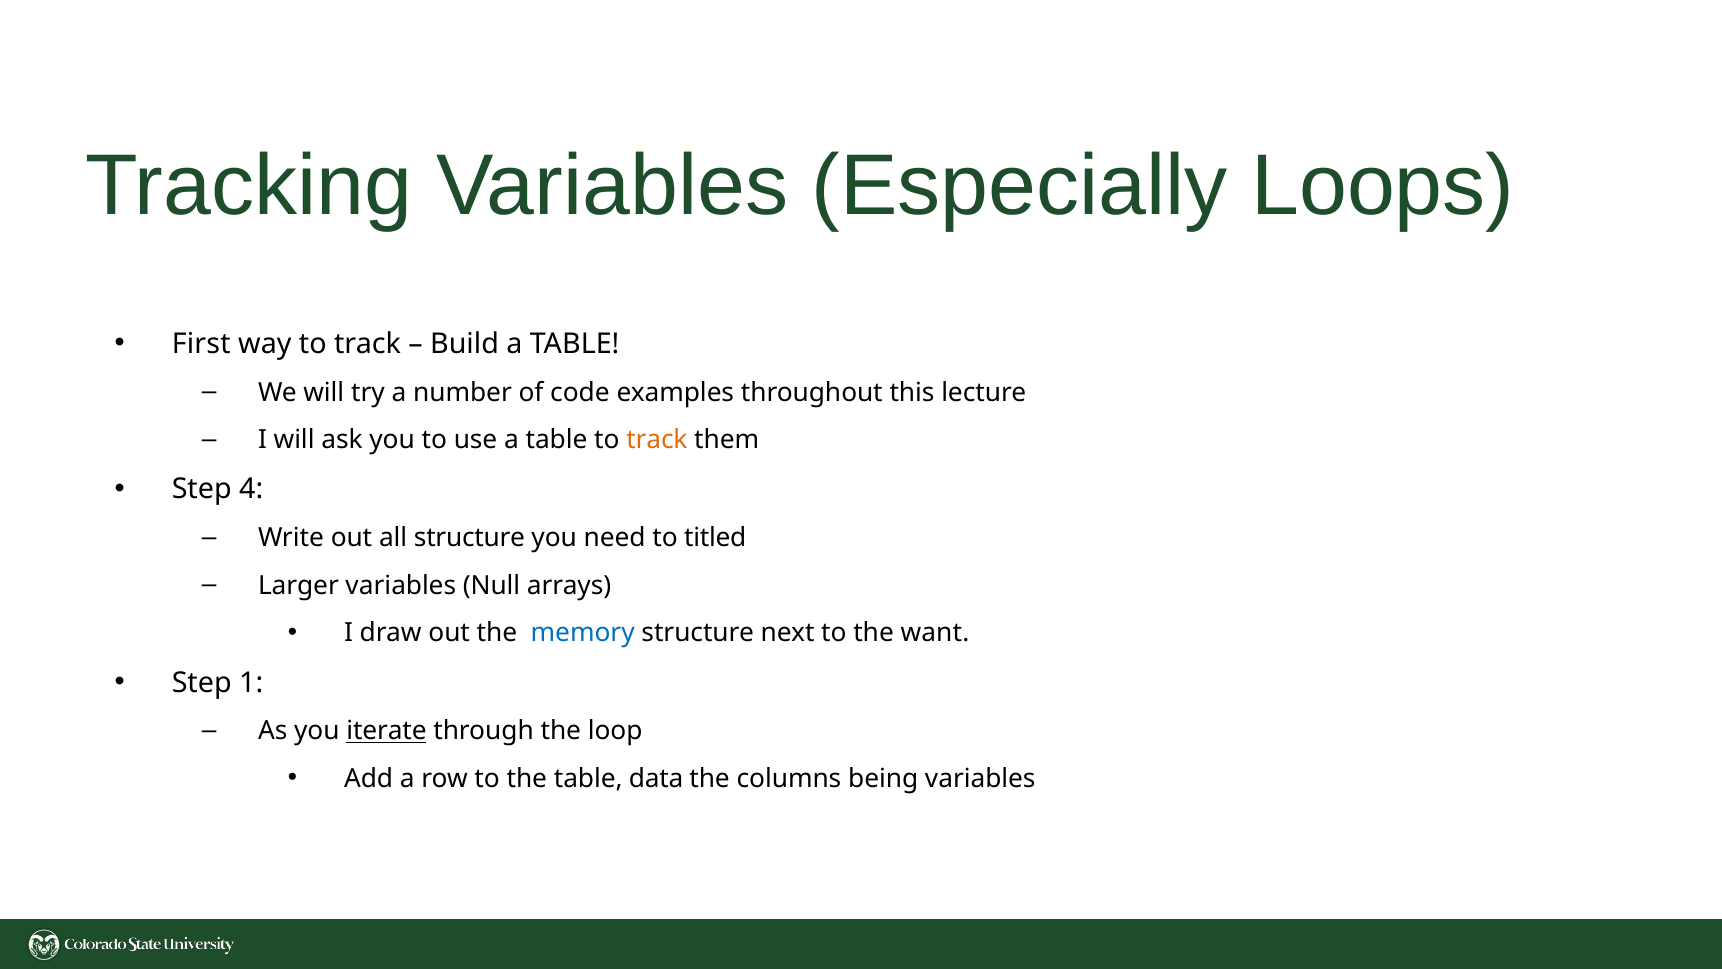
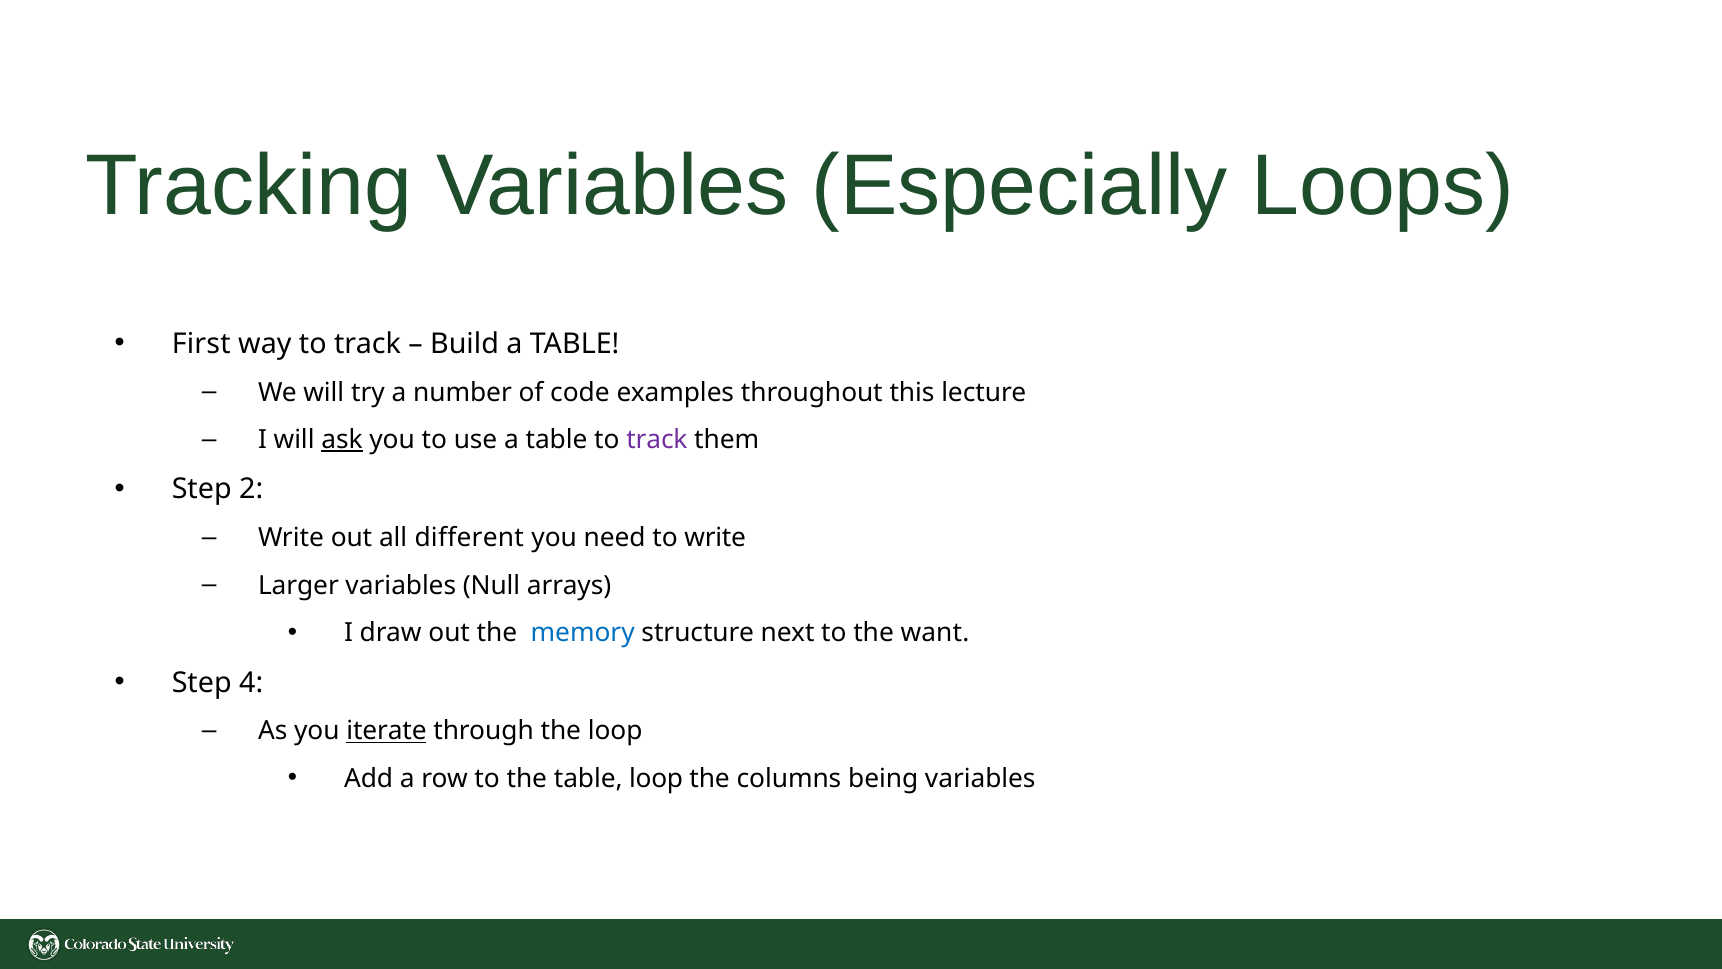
ask underline: none -> present (342, 440)
track colour: orange -> purple (657, 440)
4: 4 -> 2 (251, 489)
all structure: structure -> different (469, 538)
to titled: titled -> write (715, 538)
1: 1 -> 4 (251, 682)
table data: data -> loop (656, 778)
